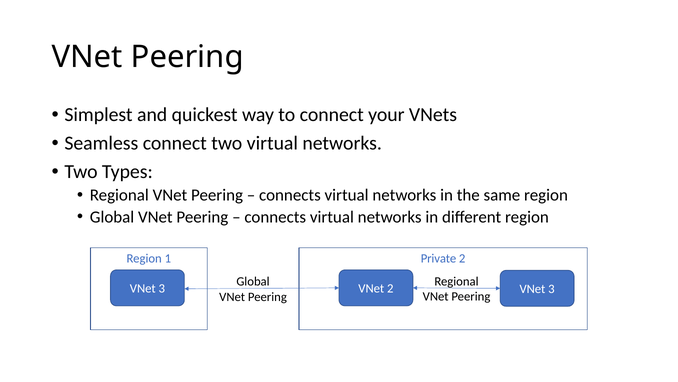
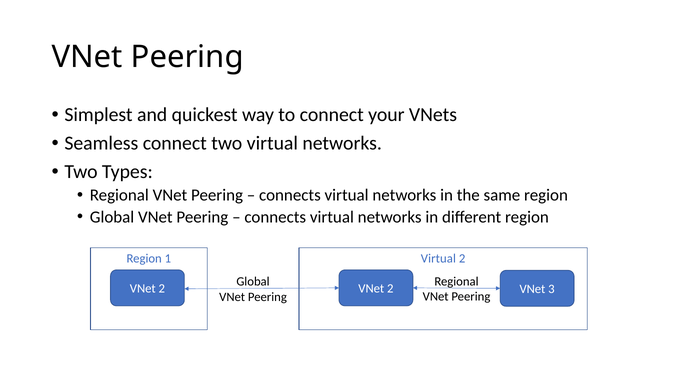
1 Private: Private -> Virtual (438, 258)
3: 3 -> 2 (162, 288)
